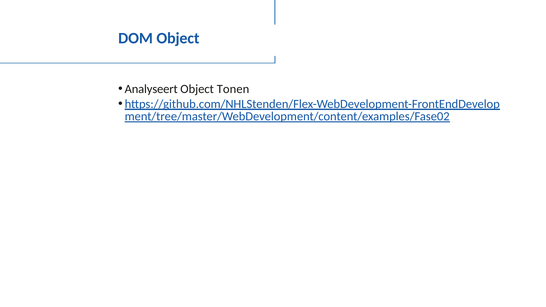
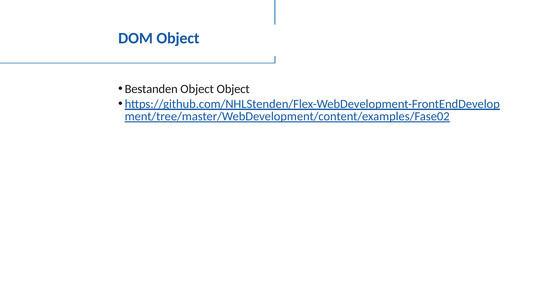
Analyseert: Analyseert -> Bestanden (151, 89)
Object Tonen: Tonen -> Object (233, 89)
